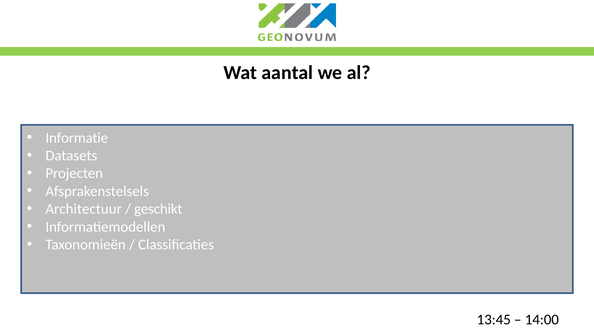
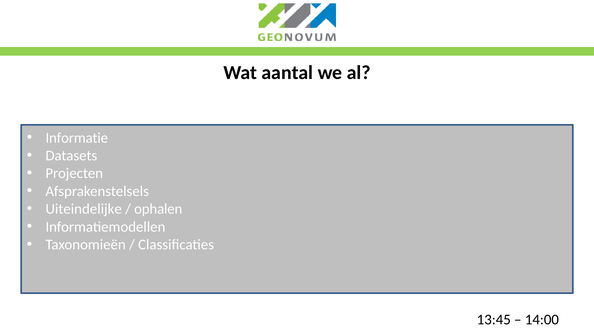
Architectuur: Architectuur -> Uiteindelijke (84, 209)
geschikt: geschikt -> ophalen (158, 209)
